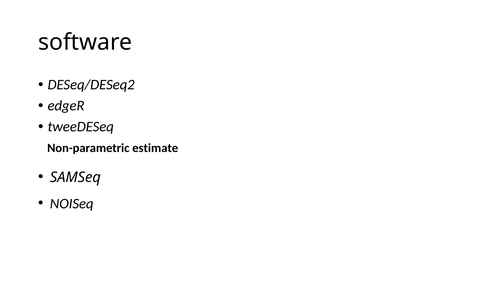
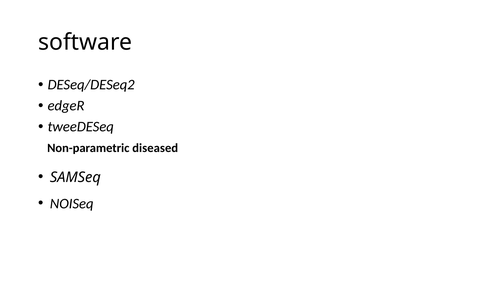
estimate: estimate -> diseased (155, 148)
